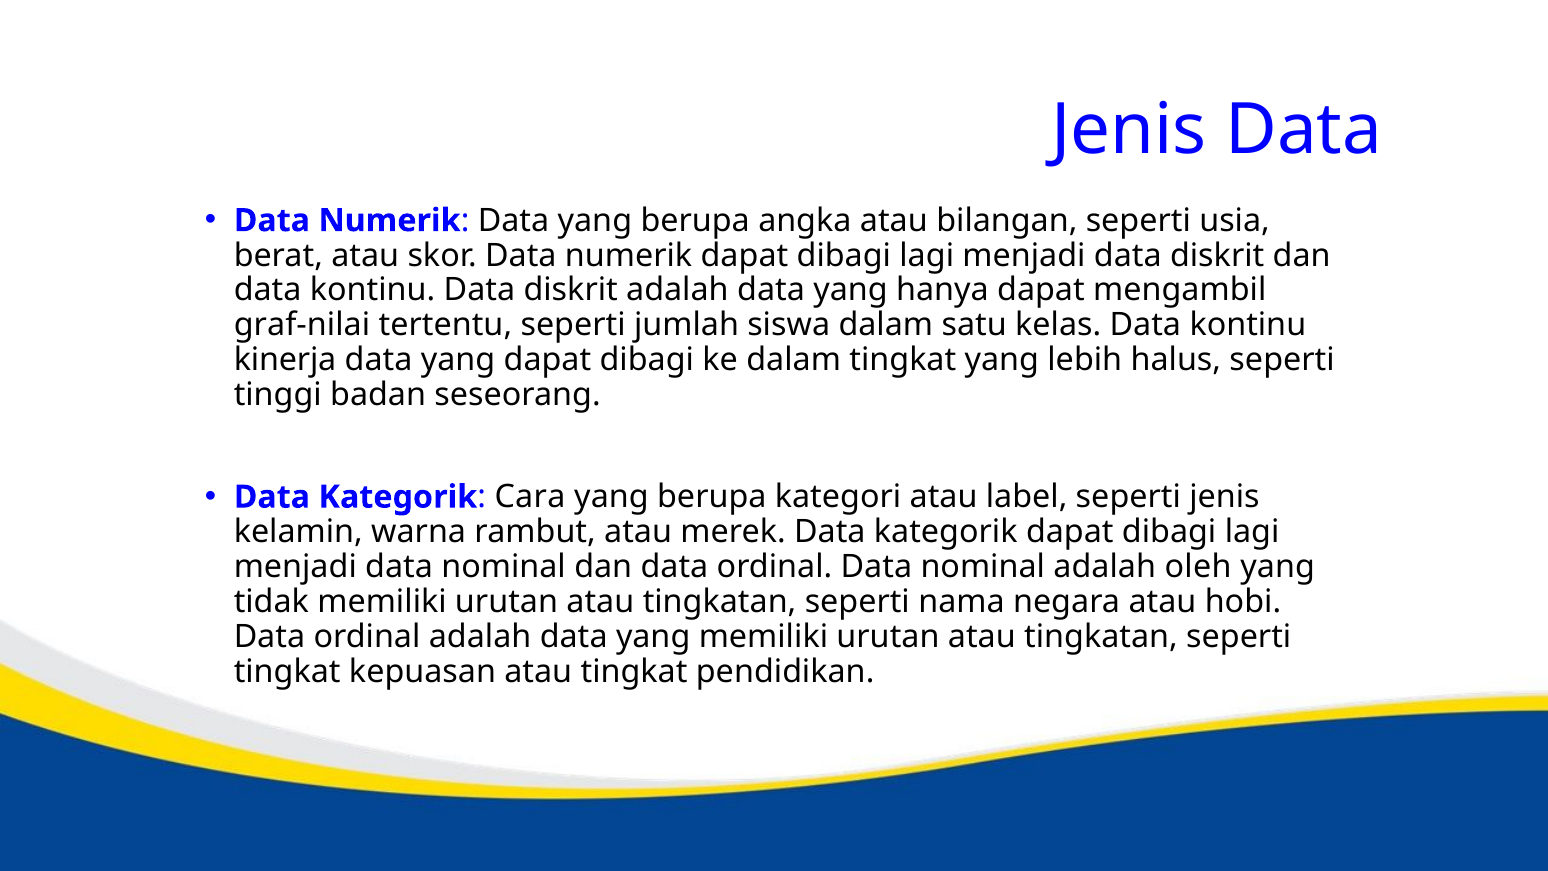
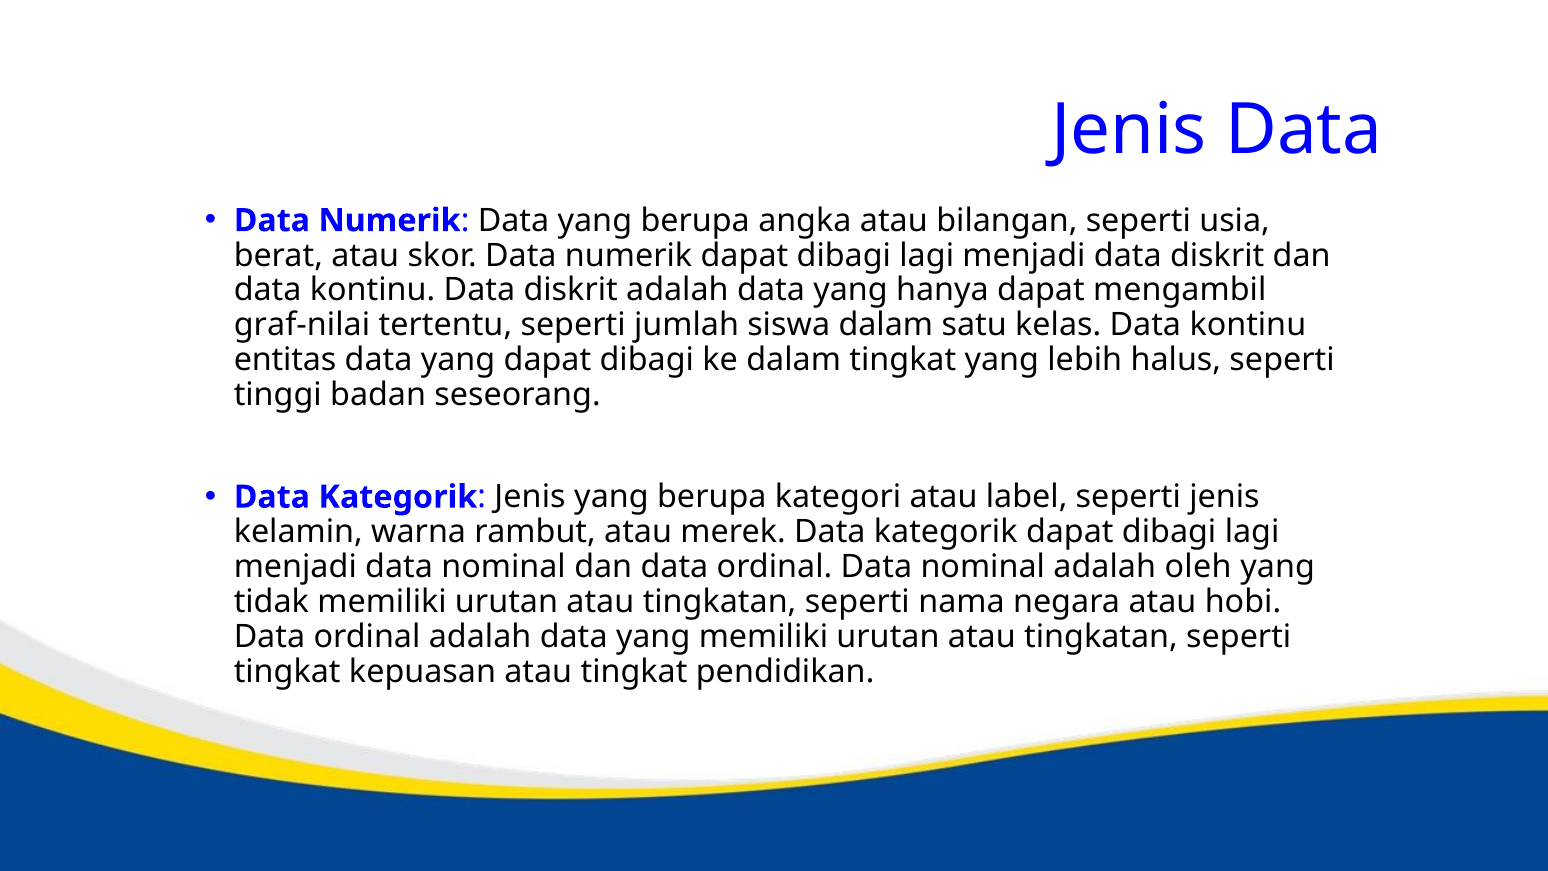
kinerja: kinerja -> entitas (285, 360)
Cara: Cara -> Jenis (530, 497)
